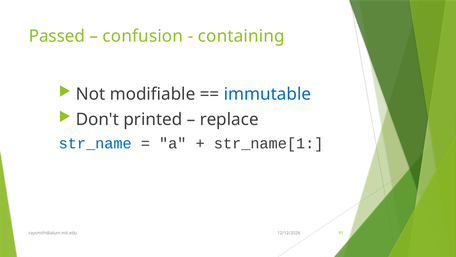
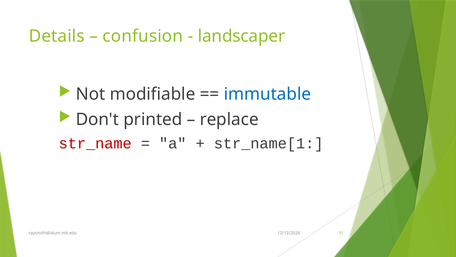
Passed: Passed -> Details (57, 36)
containing: containing -> landscaper (241, 36)
str_name colour: blue -> red (95, 143)
